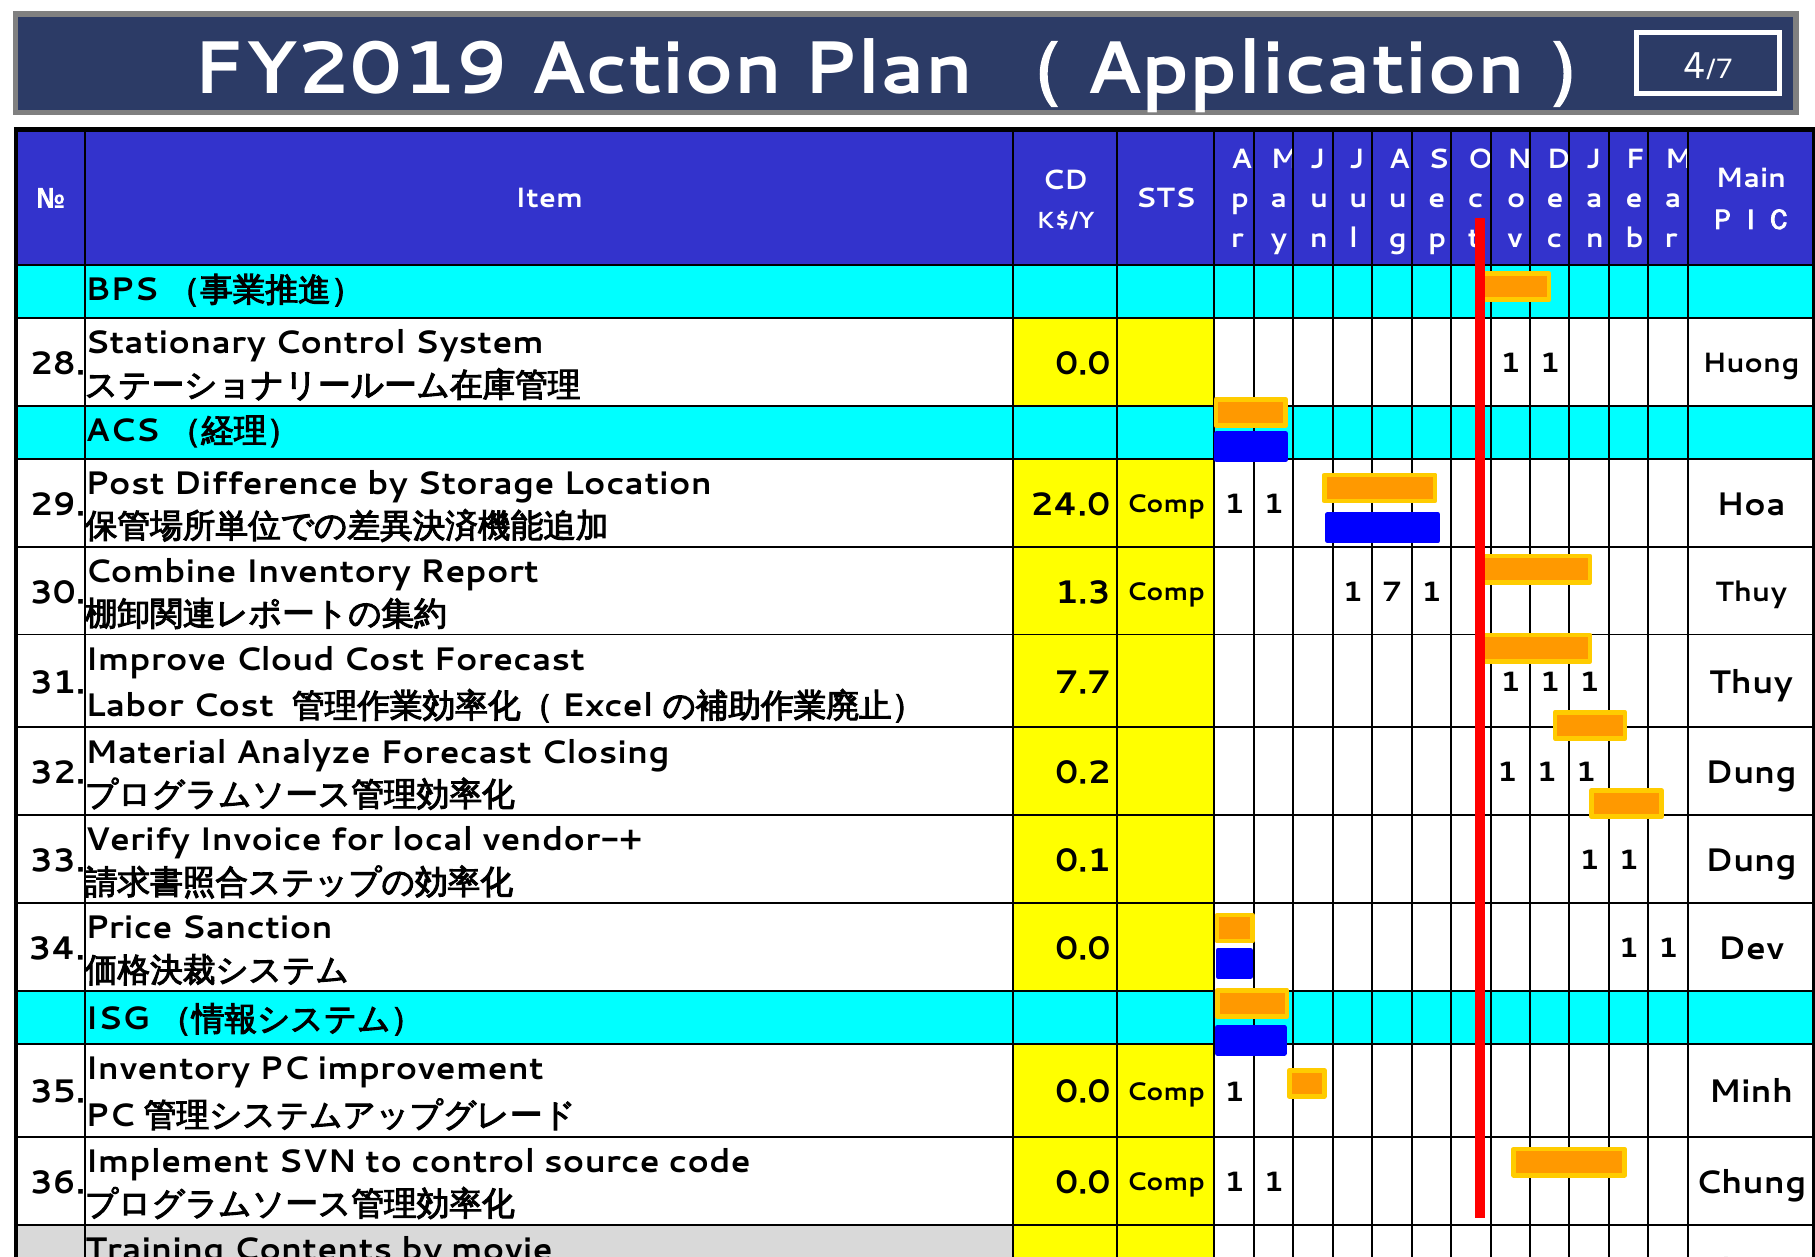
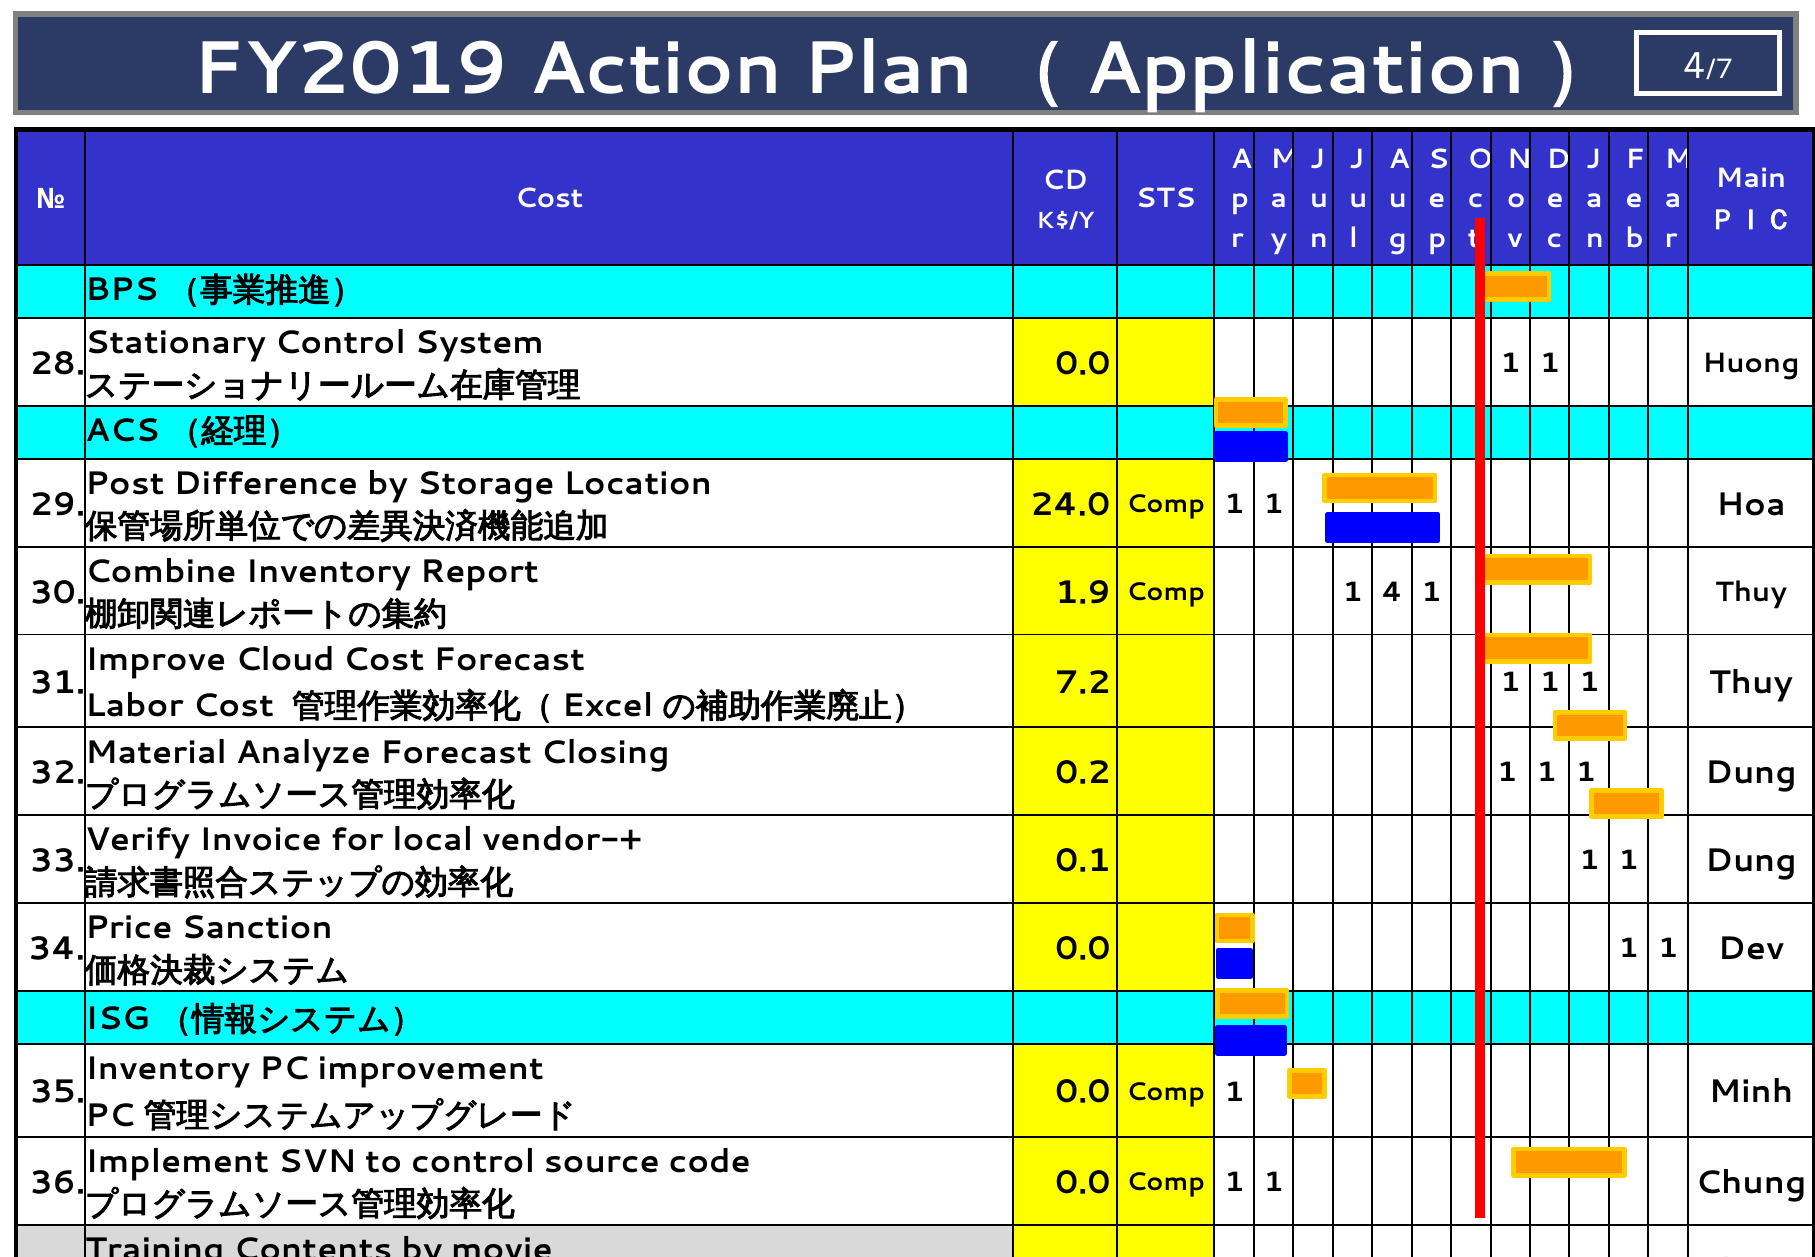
Item: Item -> Cost (549, 199)
1.3: 1.3 -> 1.9 (1083, 592)
1 7: 7 -> 4 (1392, 592)
7.7: 7.7 -> 7.2 (1083, 682)
